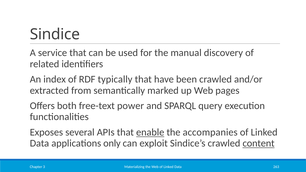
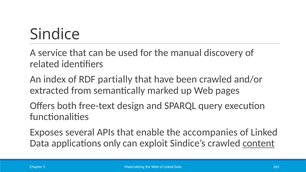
typically: typically -> partially (115, 79)
power: power -> design (131, 106)
enable underline: present -> none (150, 132)
